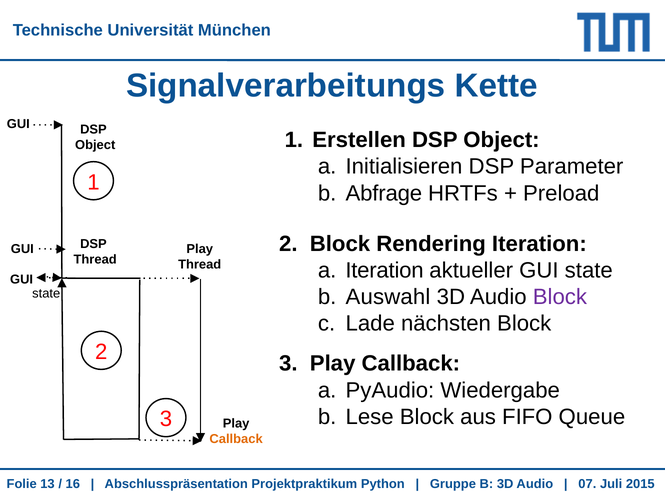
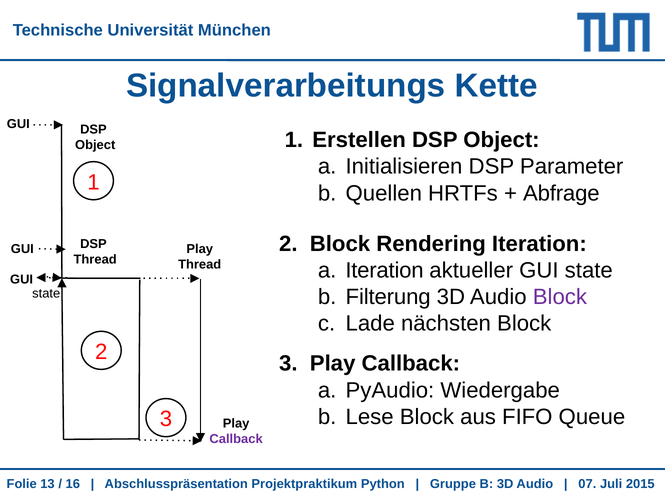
Abfrage: Abfrage -> Quellen (384, 193)
Preload: Preload -> Abfrage (561, 193)
Auswahl: Auswahl -> Filterung (388, 298)
Callback colour: orange -> purple (236, 440)
